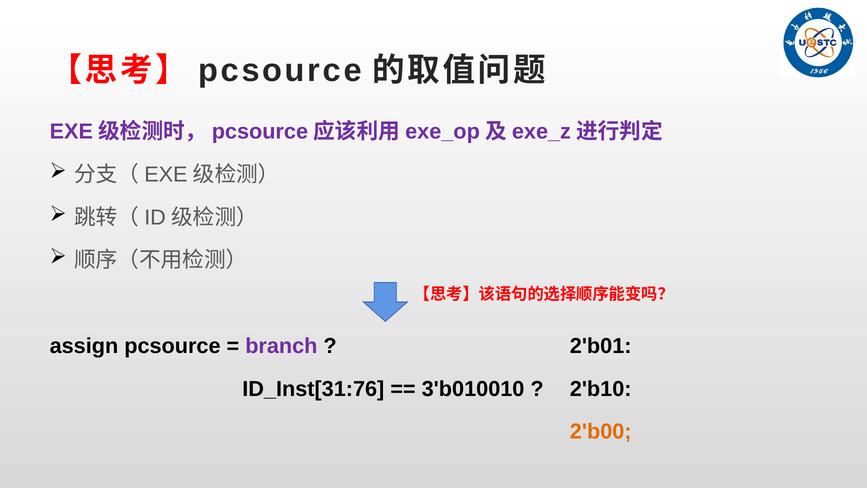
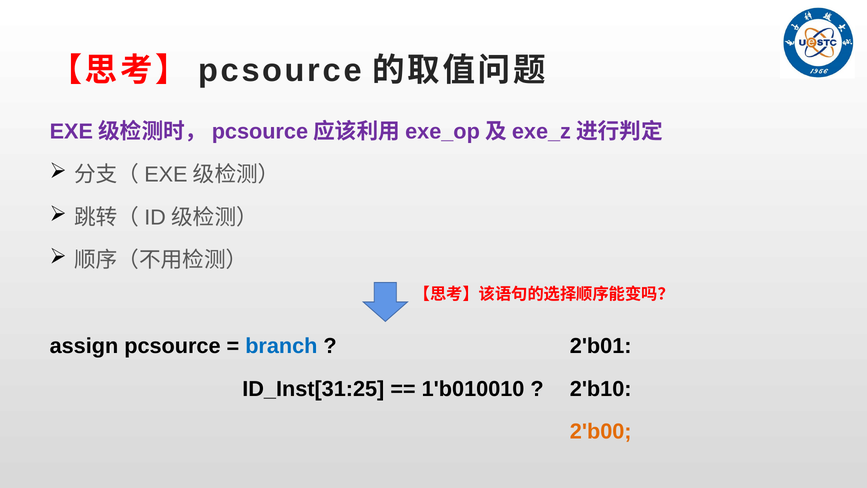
branch colour: purple -> blue (281, 346)
ID_Inst[31:76: ID_Inst[31:76 -> ID_Inst[31:25 (313, 389)
3'b010010: 3'b010010 -> 1'b010010 (473, 389)
